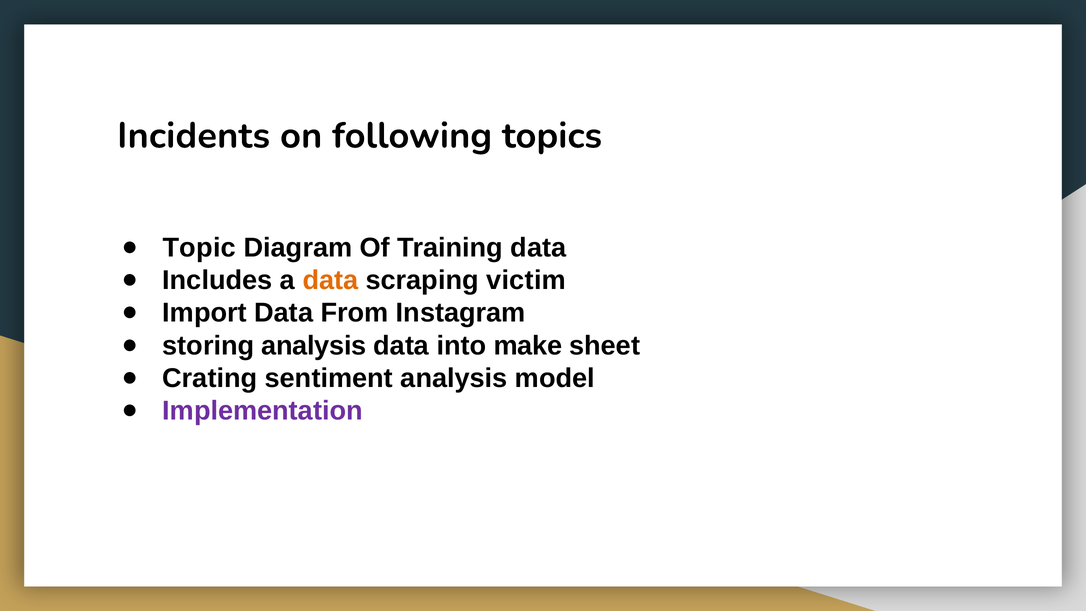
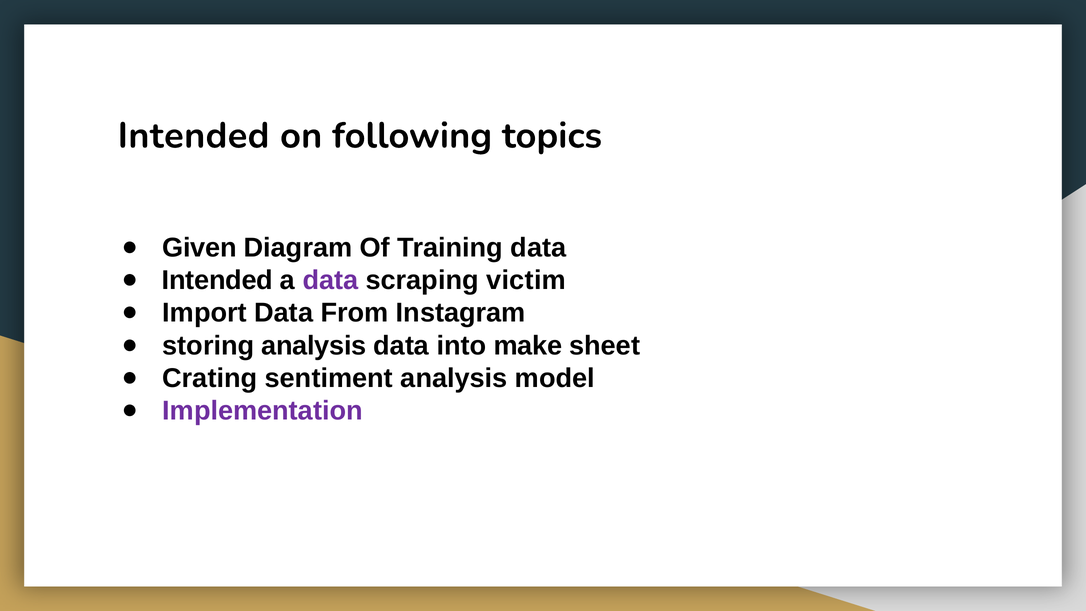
Incidents: Incidents -> Intended (194, 136)
Topic: Topic -> Given (200, 248)
Includes: Includes -> Intended (217, 280)
data colour: orange -> purple (330, 280)
